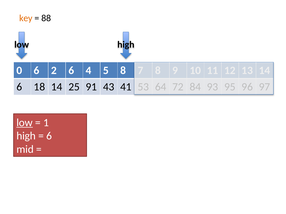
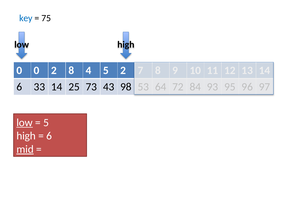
key colour: orange -> blue (26, 18)
88: 88 -> 75 (46, 18)
0 6: 6 -> 0 (37, 71)
2 6: 6 -> 8 (71, 71)
5 8: 8 -> 2 (123, 71)
18: 18 -> 33 (39, 87)
91: 91 -> 73 (91, 87)
41: 41 -> 98 (126, 87)
1: 1 -> 5 (46, 123)
mid underline: none -> present (25, 150)
